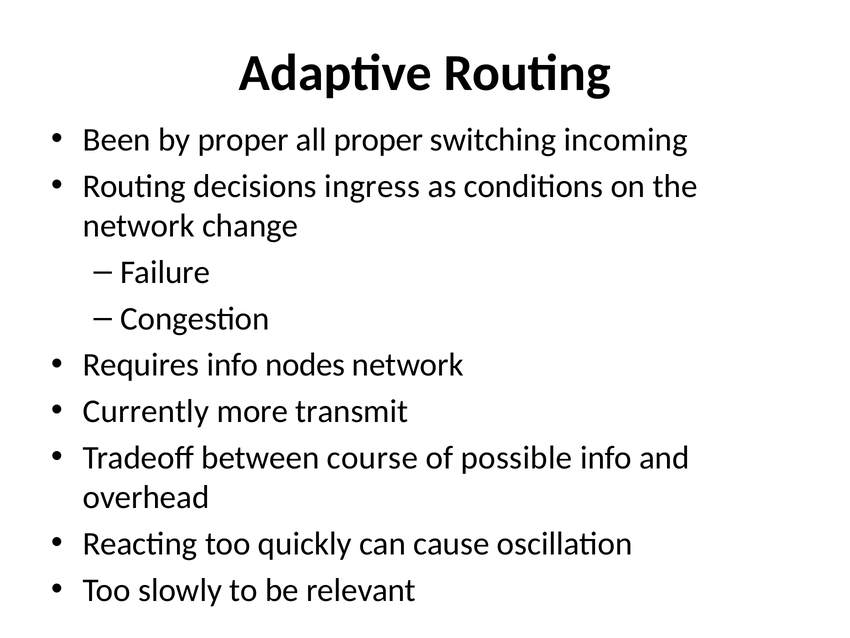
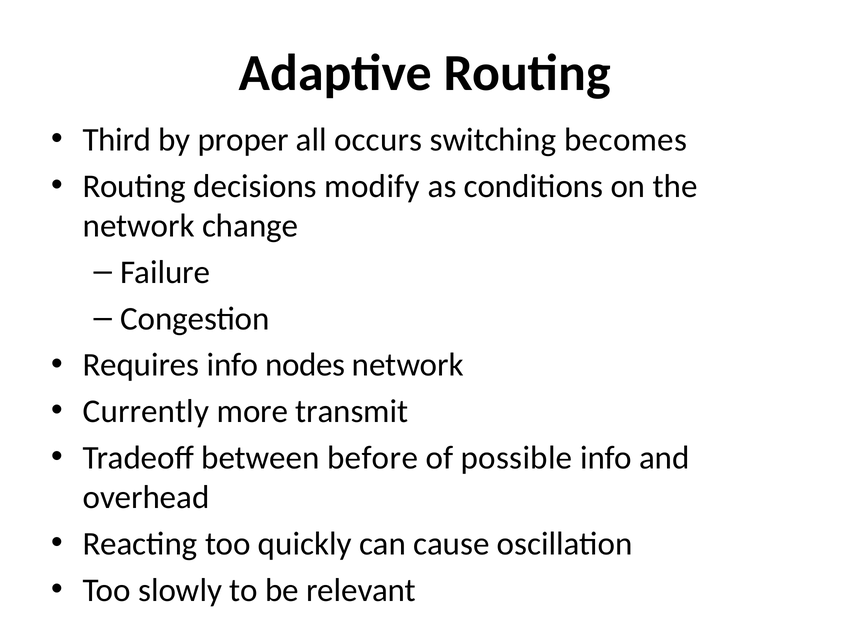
Been: Been -> Third (117, 140)
all proper: proper -> occurs (378, 140)
incoming: incoming -> becomes (626, 140)
ingress: ingress -> modify (372, 186)
course: course -> before (373, 457)
